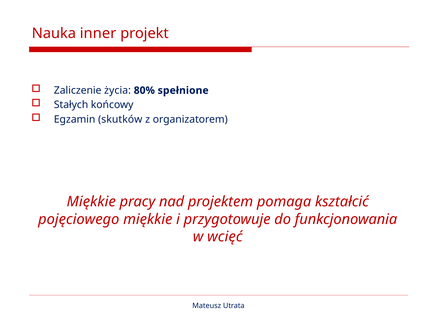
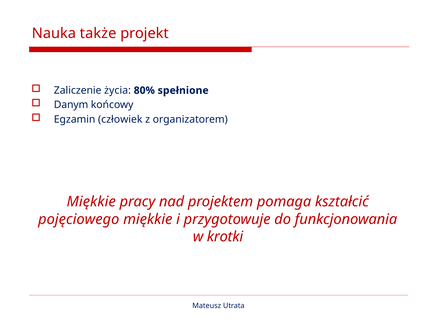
inner: inner -> także (98, 33)
Stałych: Stałych -> Danym (71, 105)
skutków: skutków -> człowiek (120, 119)
wcięć: wcięć -> krotki (225, 237)
